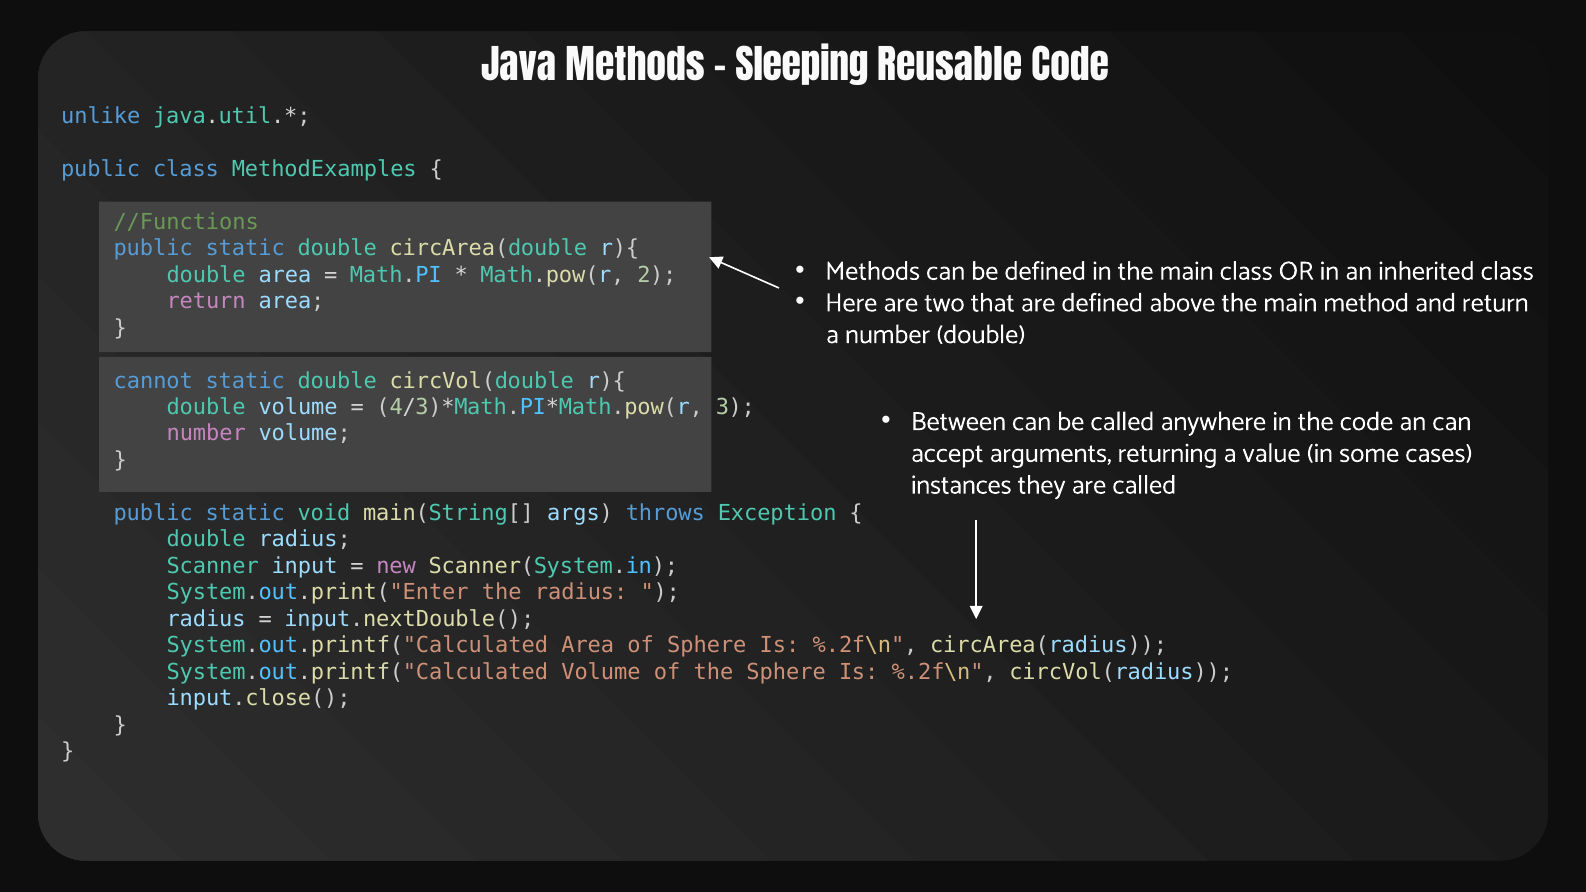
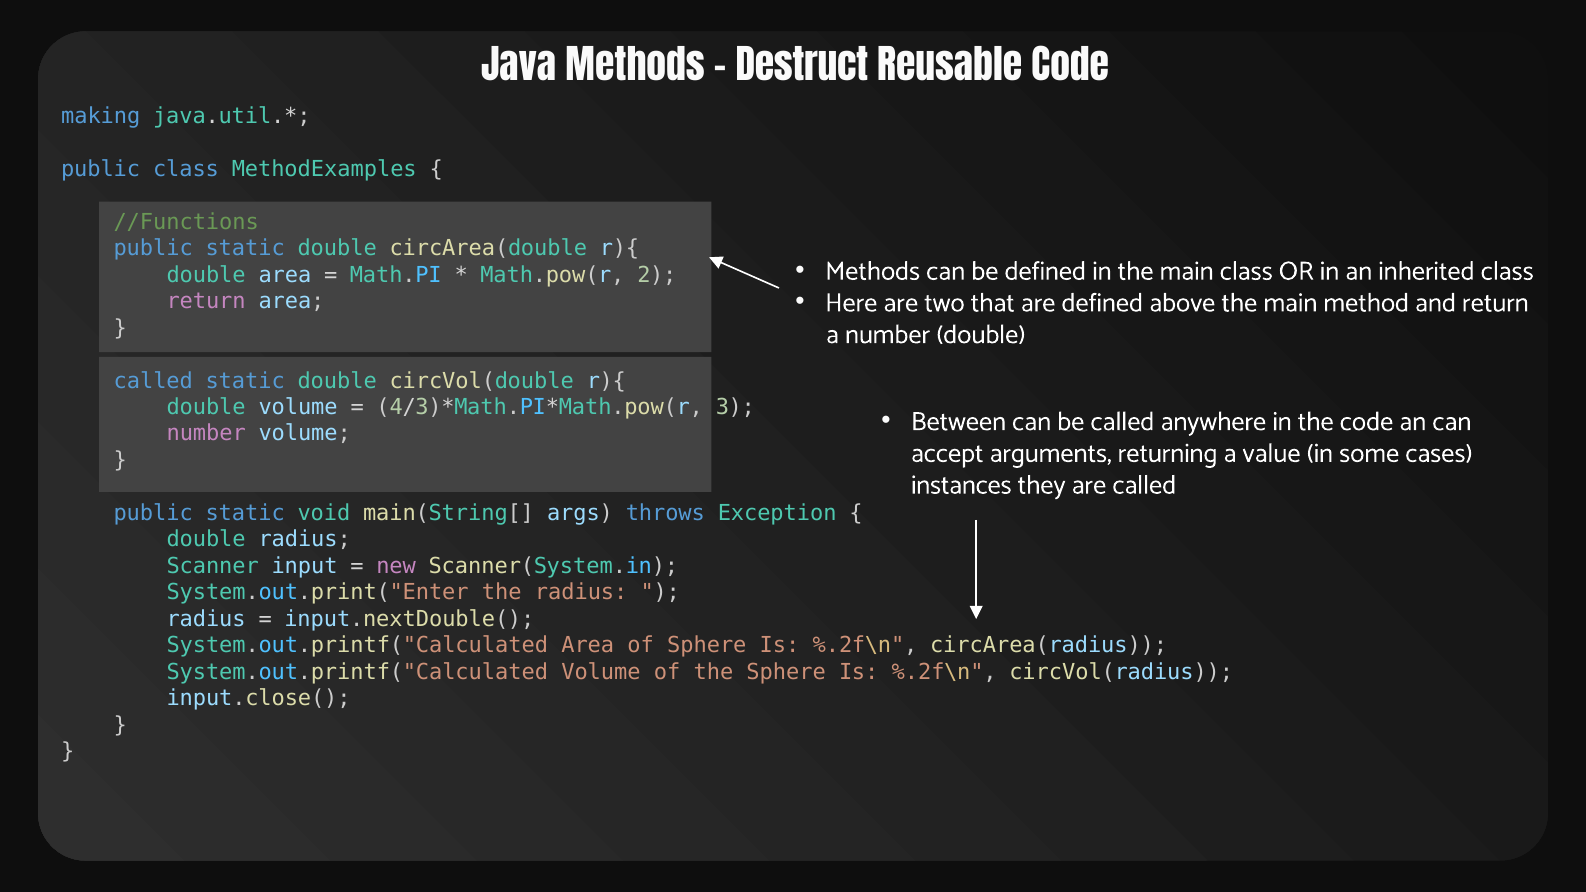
Sleeping: Sleeping -> Destruct (802, 67)
unlike: unlike -> making (101, 116)
cannot: cannot -> called (153, 381)
